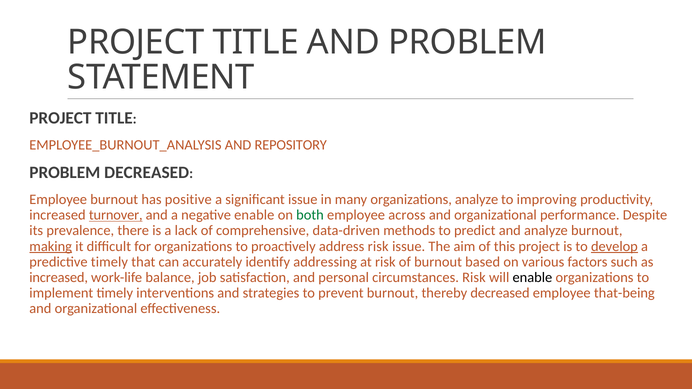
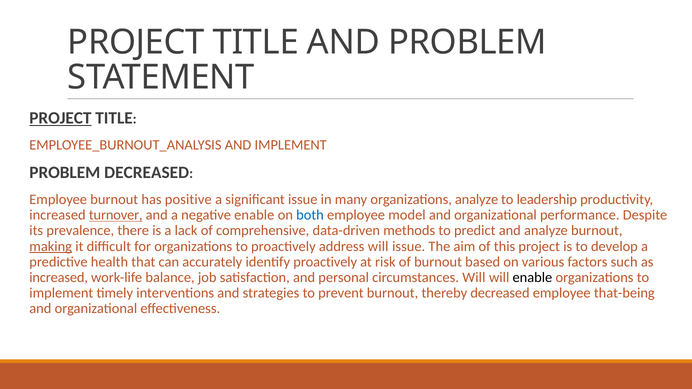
PROJECT underline: none -> present (60, 118)
AND REPOSITORY: REPOSITORY -> IMPLEMENT (291, 145)
improving: improving -> leadership (547, 200)
both colour: green -> blue (310, 215)
across: across -> model (407, 215)
address risk: risk -> will (378, 246)
develop underline: present -> none (614, 246)
predictive timely: timely -> health (109, 262)
identify addressing: addressing -> proactively (325, 262)
circumstances Risk: Risk -> Will (474, 278)
